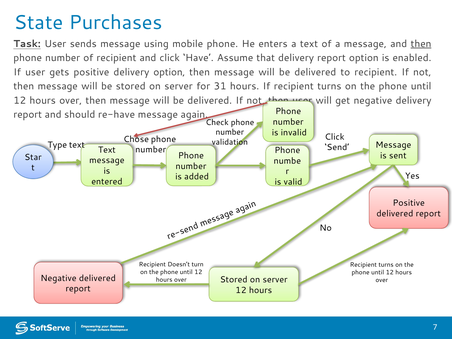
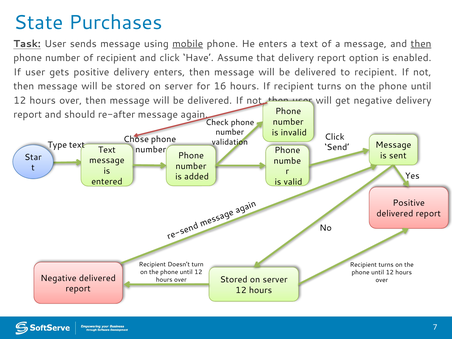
mobile underline: none -> present (188, 44)
delivery option: option -> enters (169, 72)
31: 31 -> 16 (220, 86)
re-have: re-have -> re-after (117, 115)
